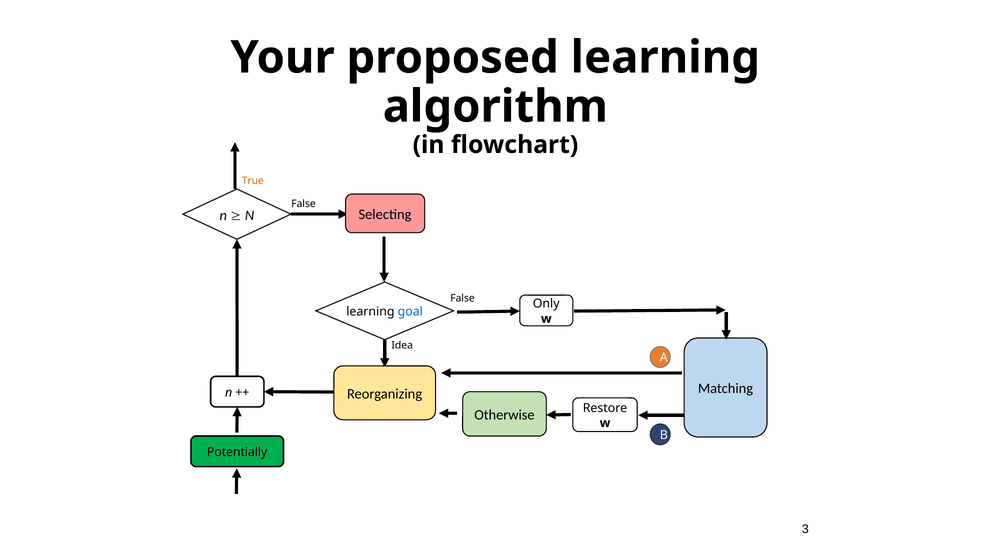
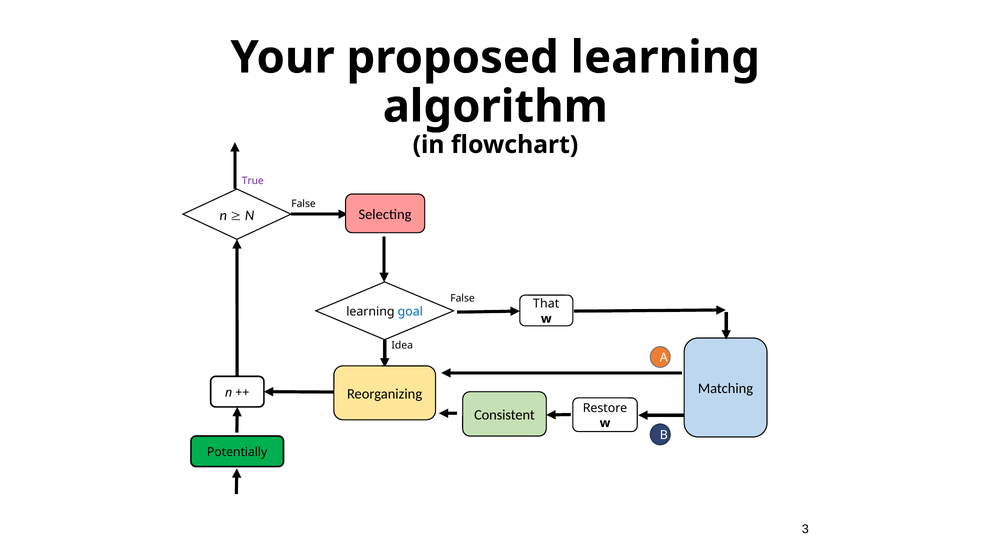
True colour: orange -> purple (253, 180)
Only: Only -> That (546, 304)
Otherwise: Otherwise -> Consistent (504, 414)
